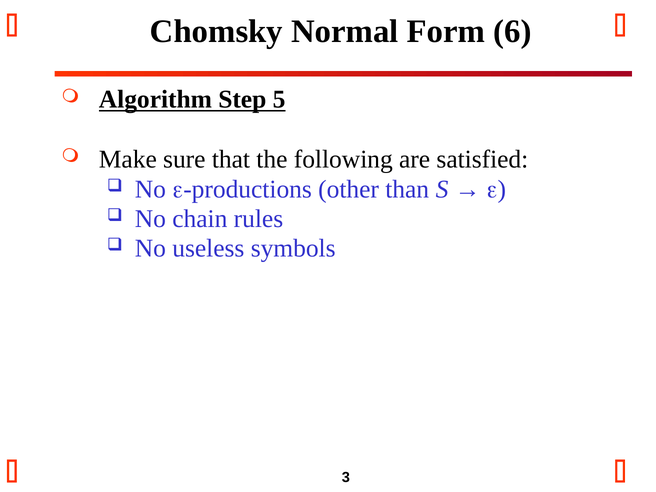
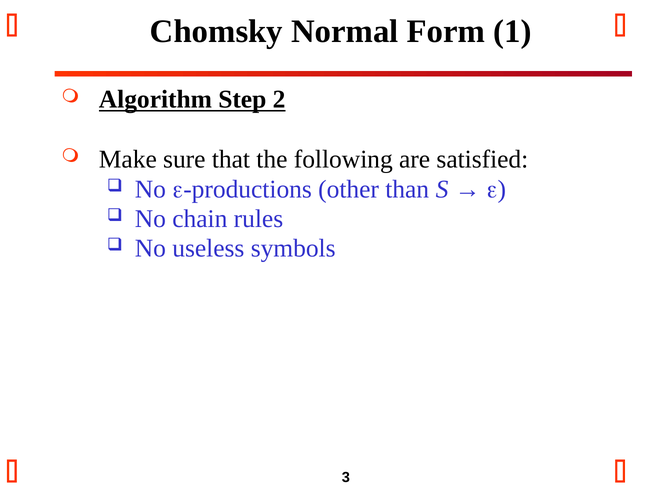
6: 6 -> 1 (512, 31)
5: 5 -> 2 (279, 99)
